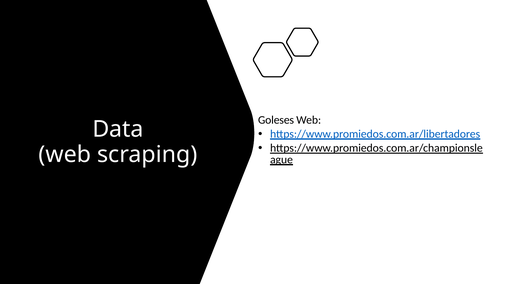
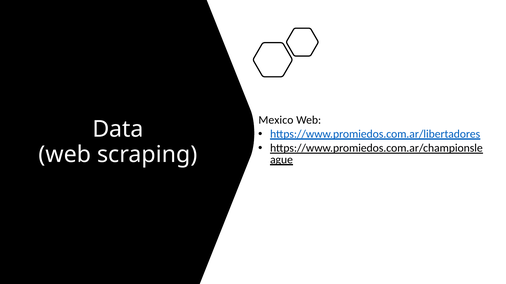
Goleses: Goleses -> Mexico (276, 120)
